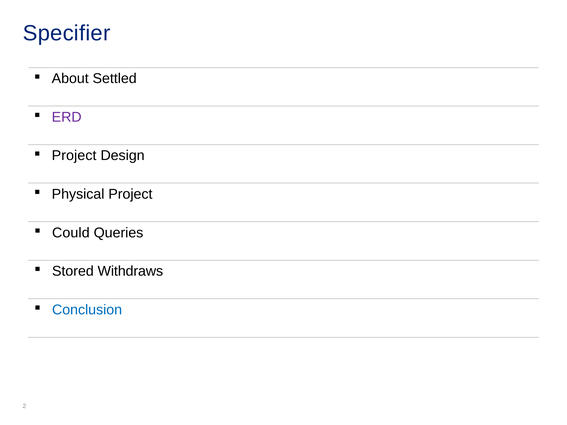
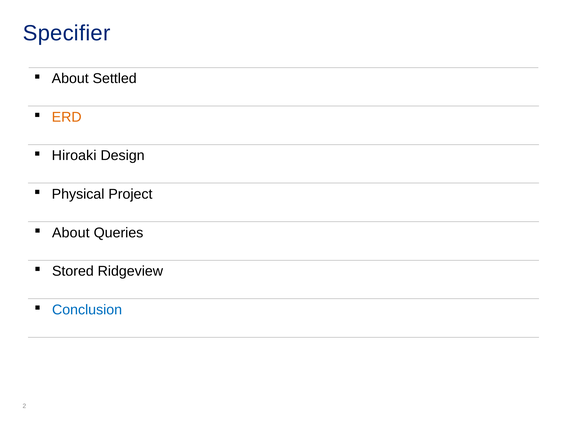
ERD colour: purple -> orange (67, 117)
Project: Project -> Hiroaki (74, 156)
Could: Could -> About (71, 233)
Withdraws: Withdraws -> Ridgeview (130, 271)
